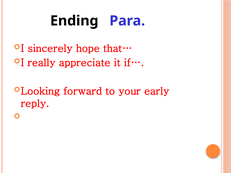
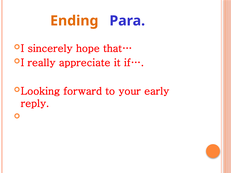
Ending colour: black -> orange (74, 21)
